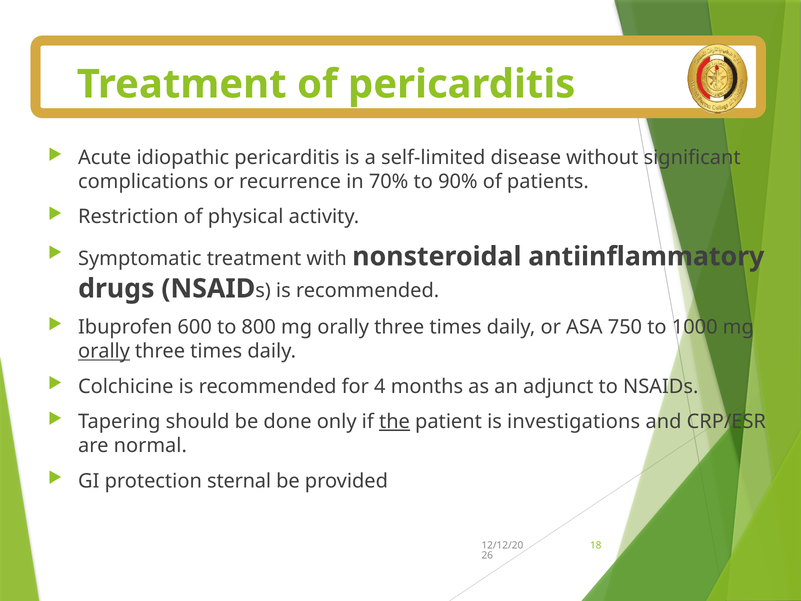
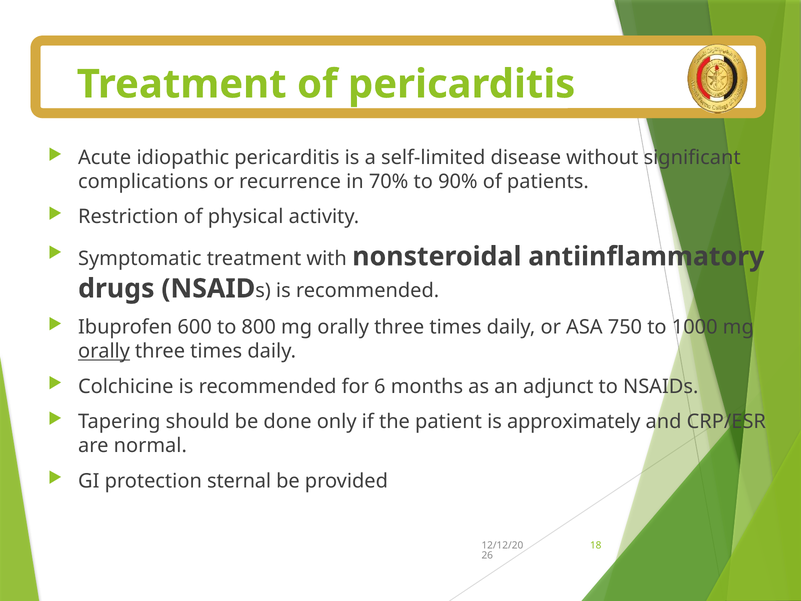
4: 4 -> 6 (380, 386)
the underline: present -> none (394, 422)
investigations: investigations -> approximately (574, 422)
